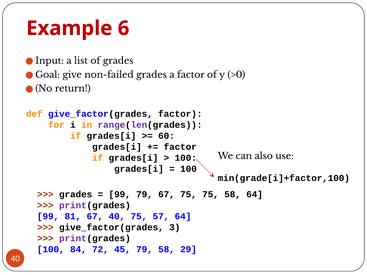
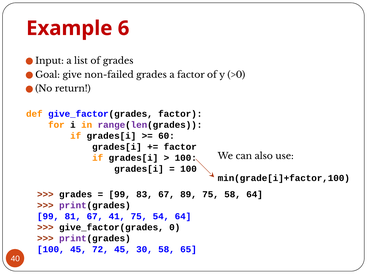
99 79: 79 -> 83 (144, 195)
67 75: 75 -> 89 (188, 195)
67 40: 40 -> 41 (117, 217)
57: 57 -> 54 (161, 217)
3: 3 -> 0 (175, 228)
100 84: 84 -> 45 (78, 250)
45 79: 79 -> 30 (144, 250)
29: 29 -> 65 (188, 250)
